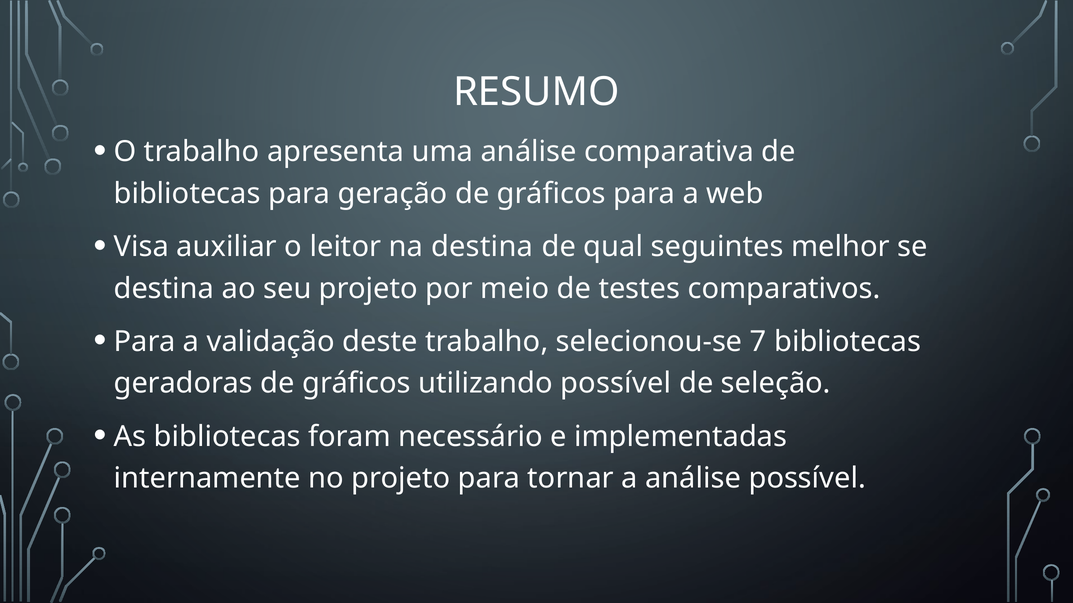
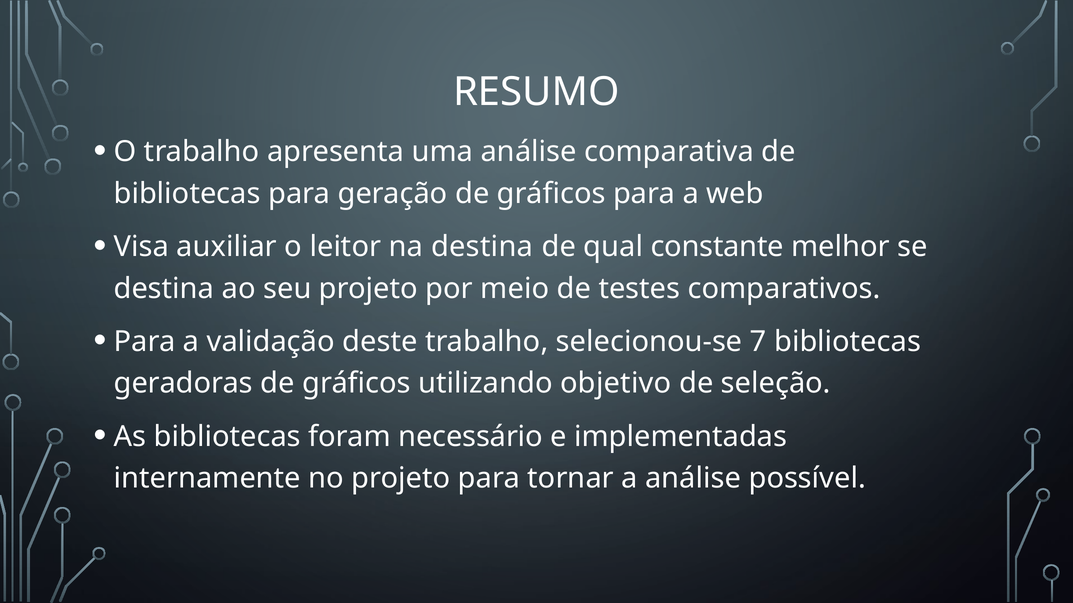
seguintes: seguintes -> constante (717, 247)
utilizando possível: possível -> objetivo (616, 384)
